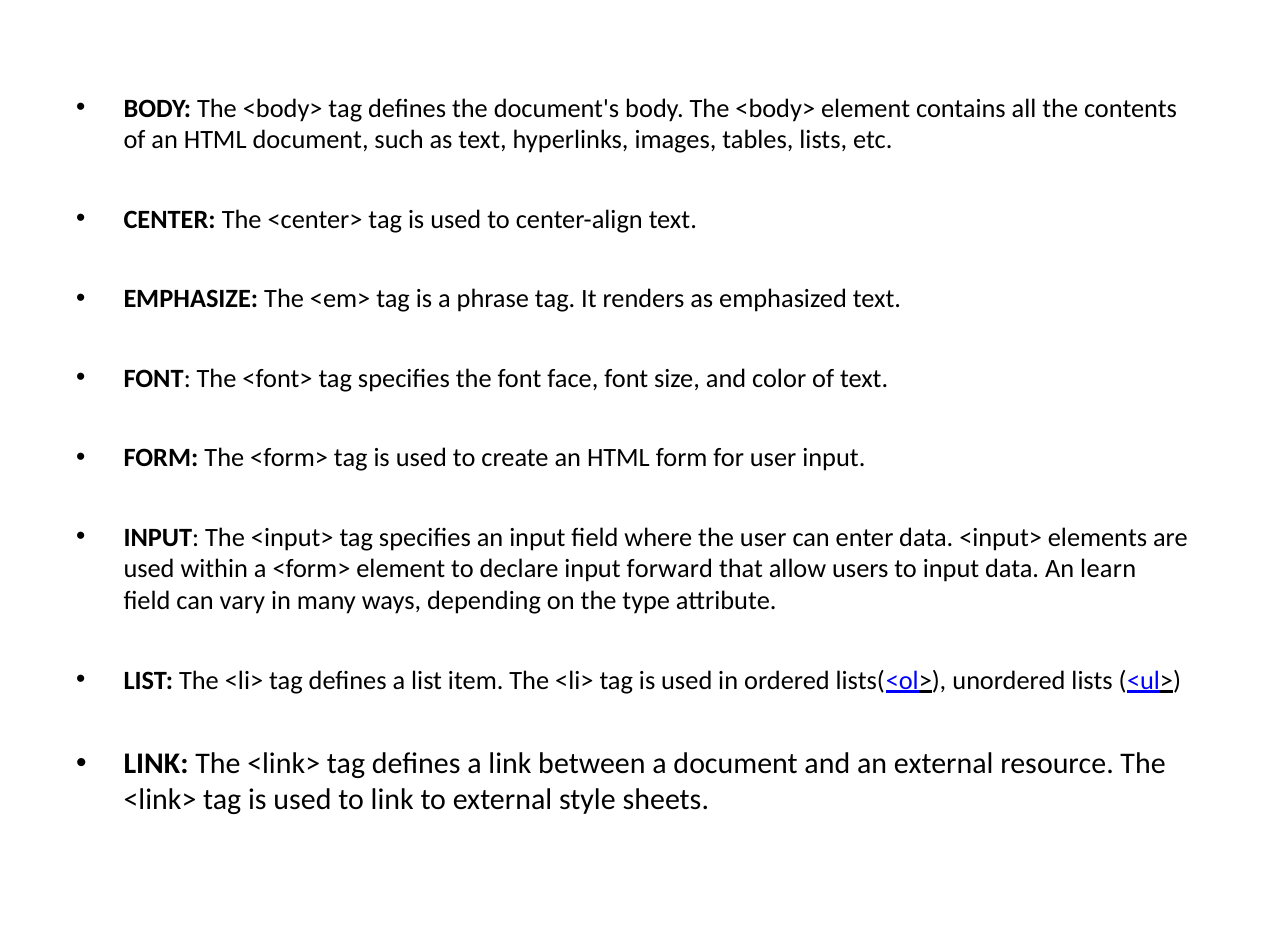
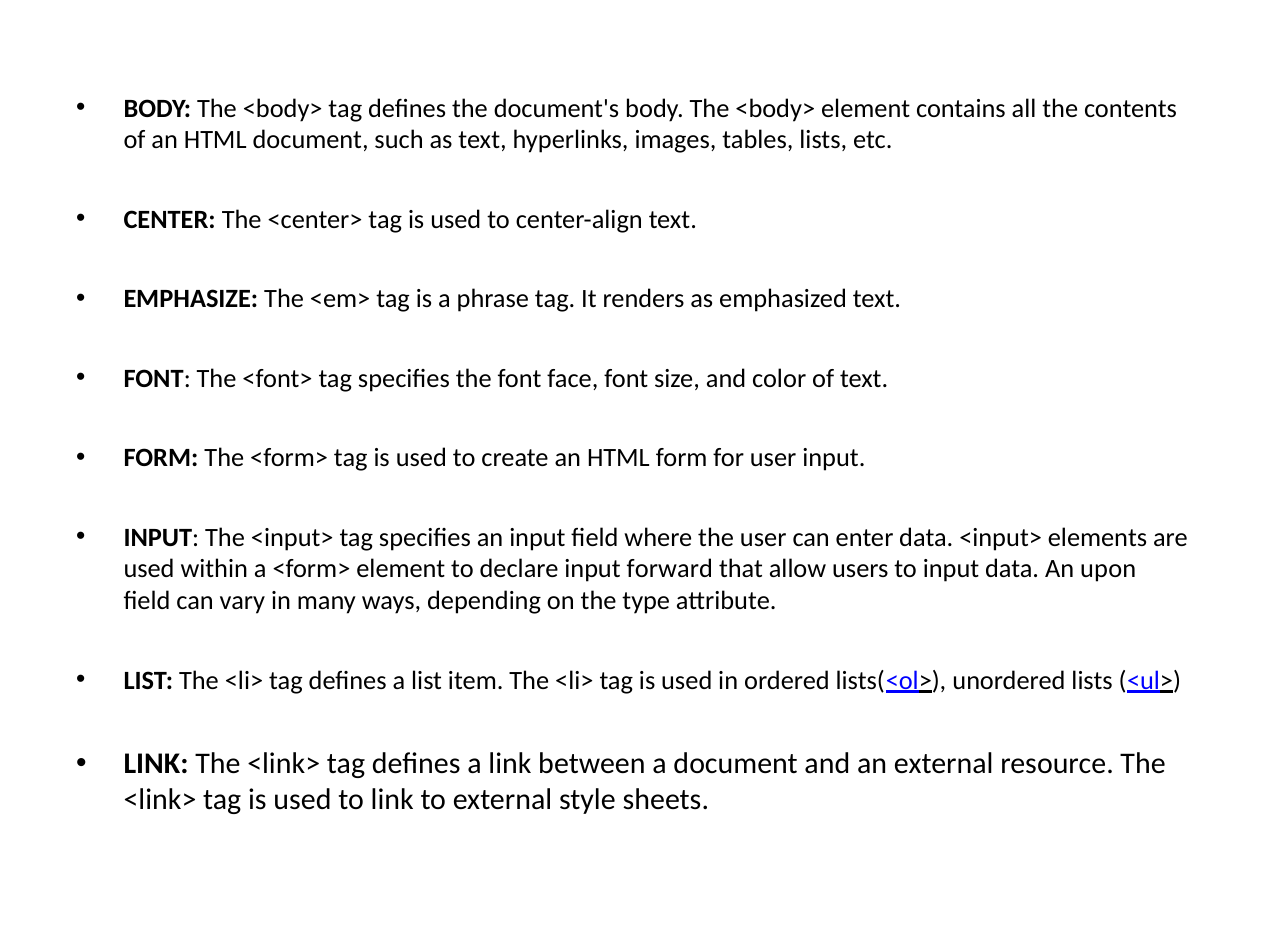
learn: learn -> upon (1108, 569)
